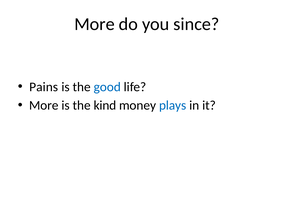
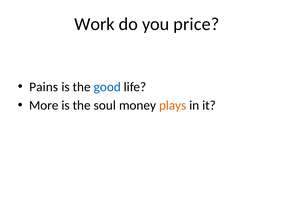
More: More -> Work (94, 24)
since: since -> price (196, 24)
kind: kind -> soul (105, 106)
plays colour: blue -> orange (173, 106)
